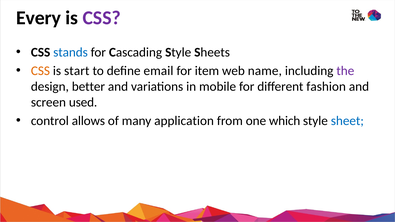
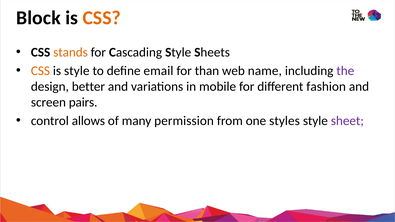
Every: Every -> Block (38, 18)
CSS colour: purple -> orange (102, 18)
stands colour: blue -> orange (70, 52)
is start: start -> style (77, 71)
item: item -> than (207, 71)
used: used -> pairs (83, 102)
application: application -> permission (184, 121)
which: which -> styles (284, 121)
sheet colour: blue -> purple (347, 121)
